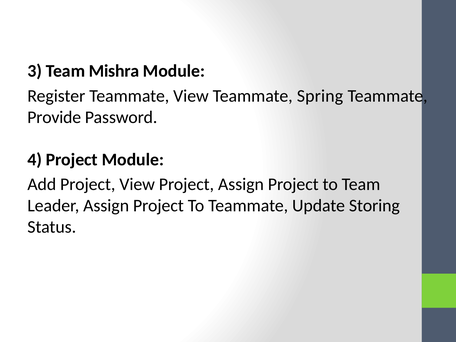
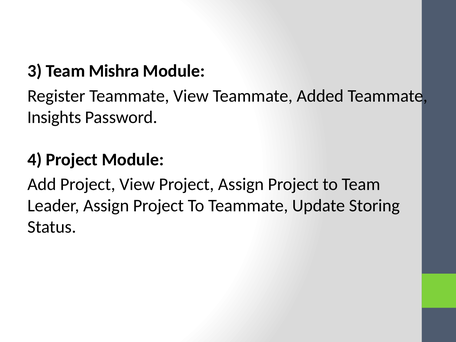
Spring: Spring -> Added (320, 96)
Provide: Provide -> Insights (54, 117)
